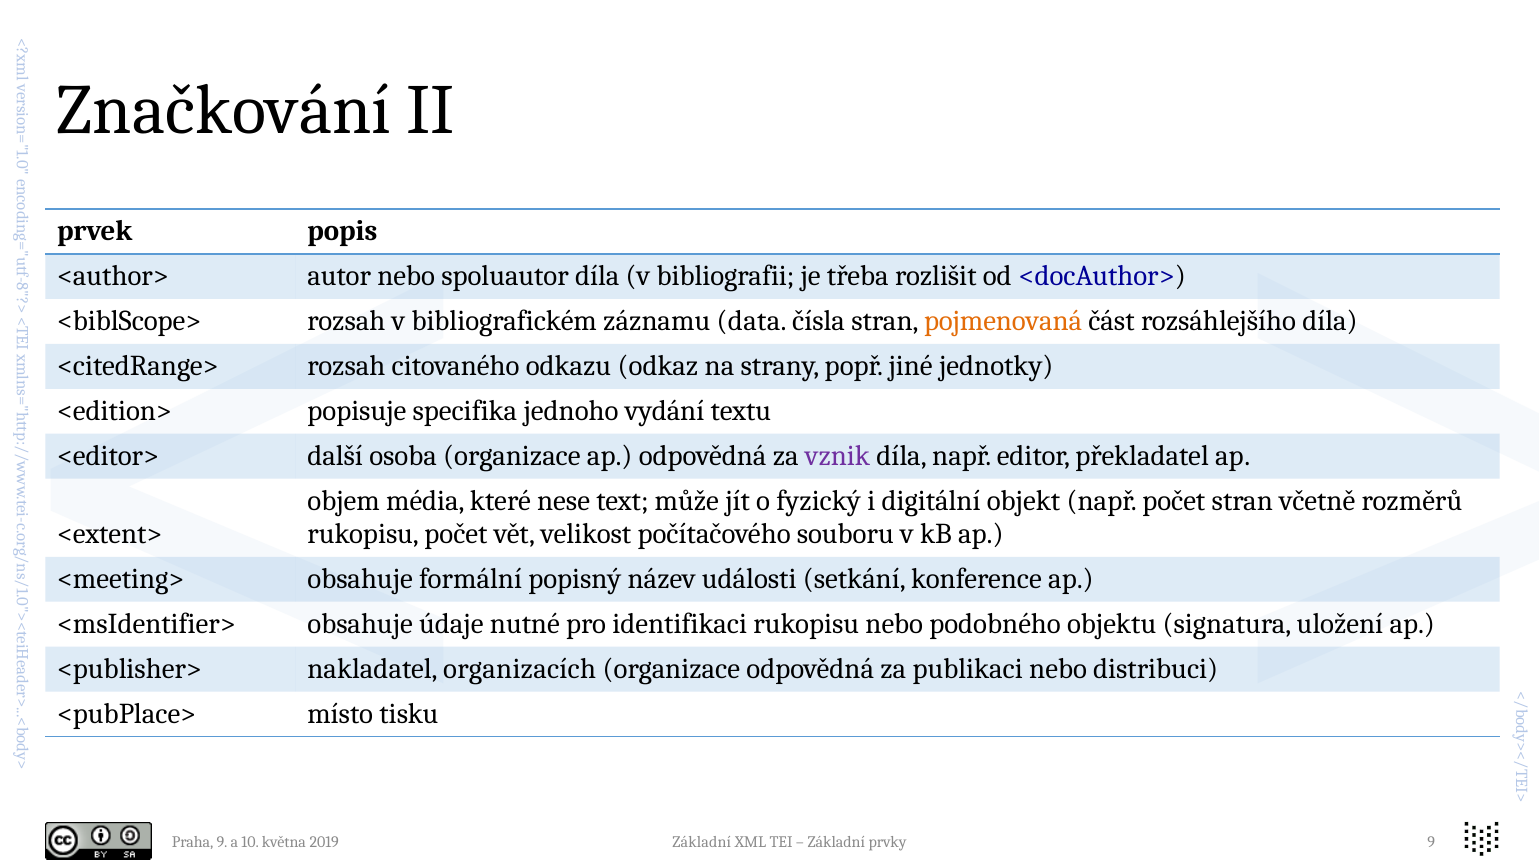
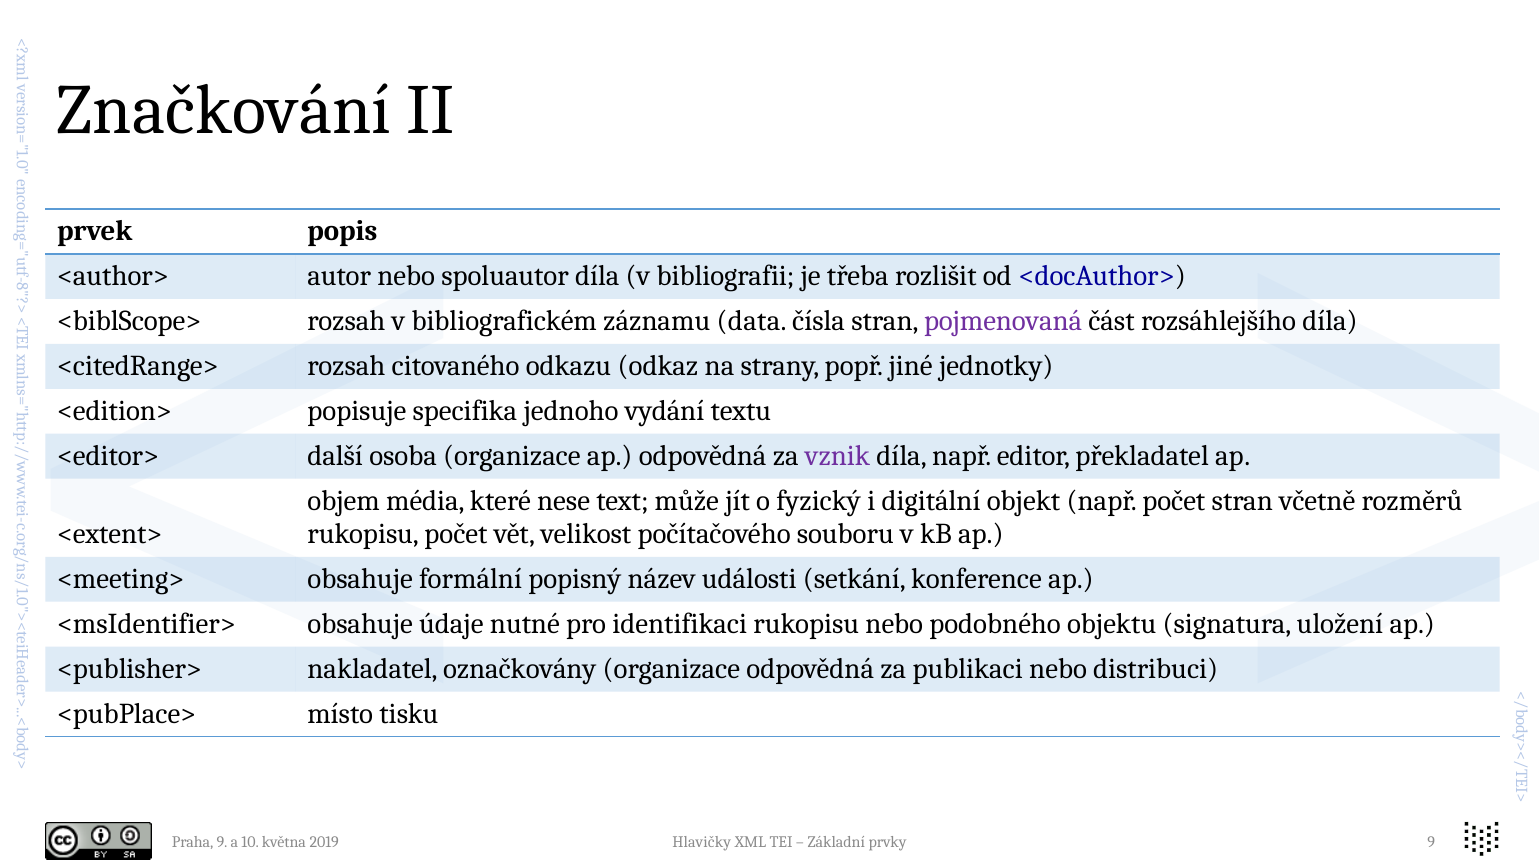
pojmenovaná colour: orange -> purple (1003, 321)
organizacích: organizacích -> označkovány (520, 669)
Základní: Základní -> Hlavičky (702, 842)
